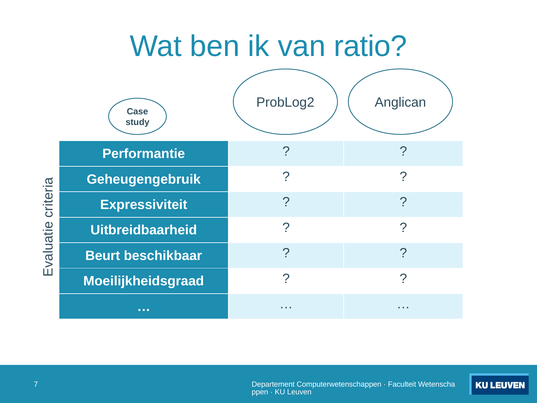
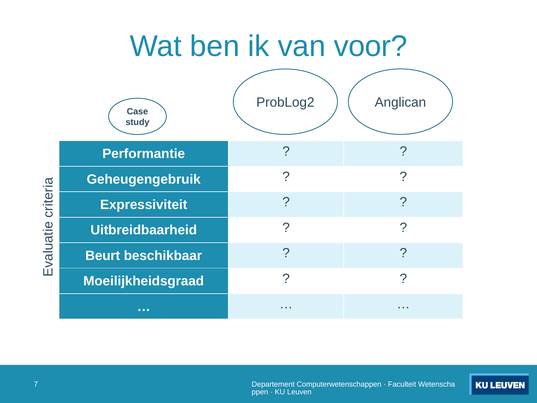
ratio: ratio -> voor (371, 46)
